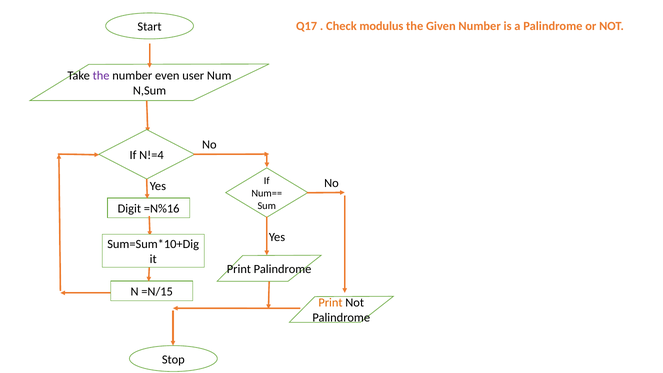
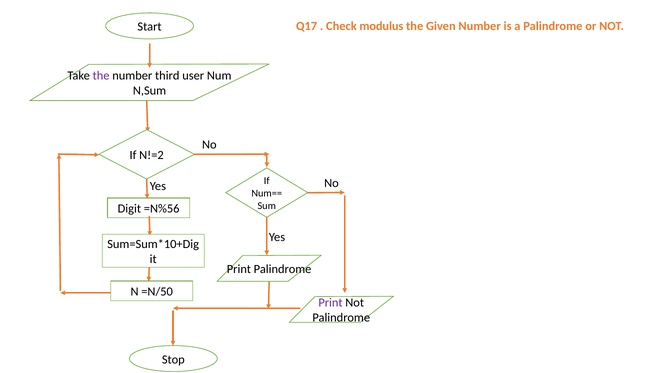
even: even -> third (167, 76)
N!=4: N!=4 -> N!=2 (151, 155)
=N%16: =N%16 -> =N%56 (162, 209)
=N/15: =N/15 -> =N/50 (157, 292)
Print colour: orange -> purple (331, 303)
